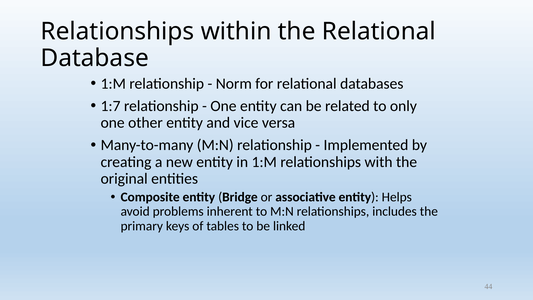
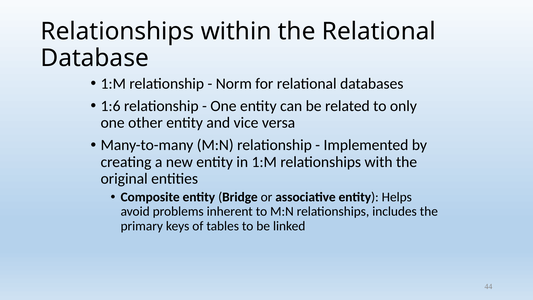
1:7: 1:7 -> 1:6 (111, 106)
